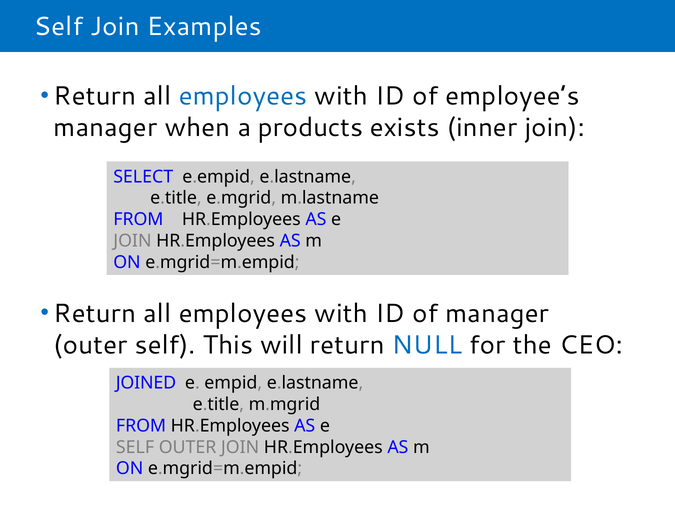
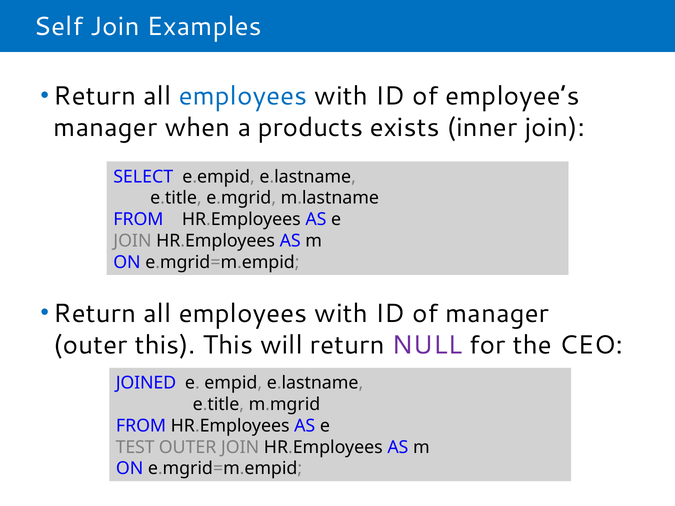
outer self: self -> this (165, 345)
NULL colour: blue -> purple (427, 345)
SELF: SELF -> TEST (135, 447)
